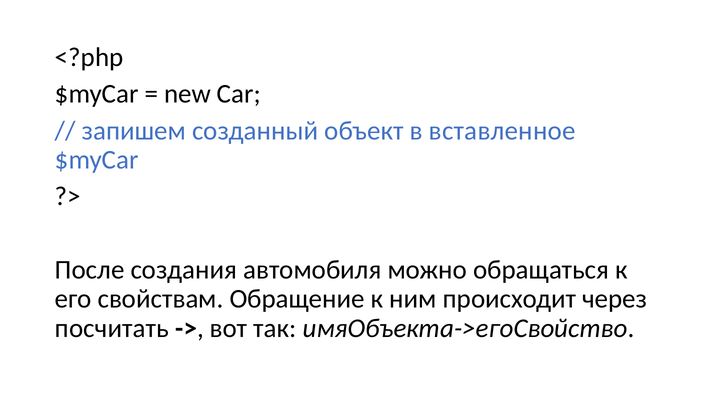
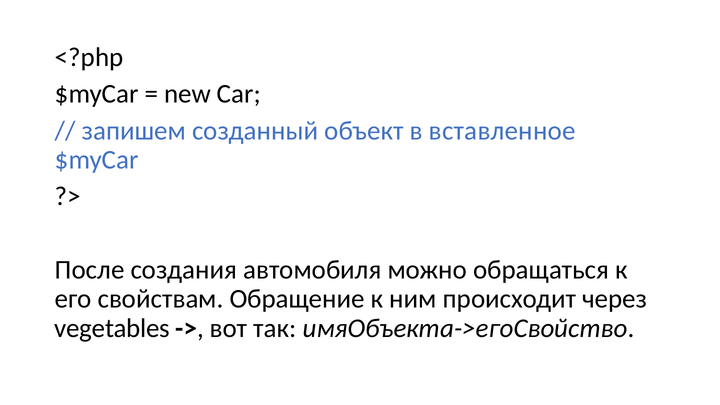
посчитать: посчитать -> vegetables (112, 328)
